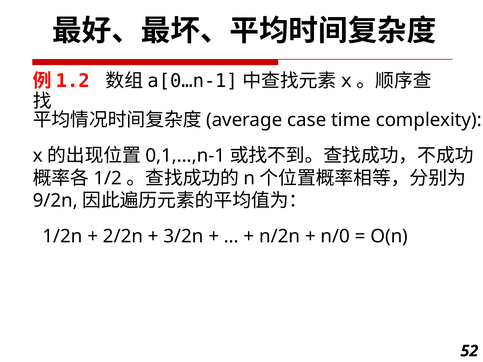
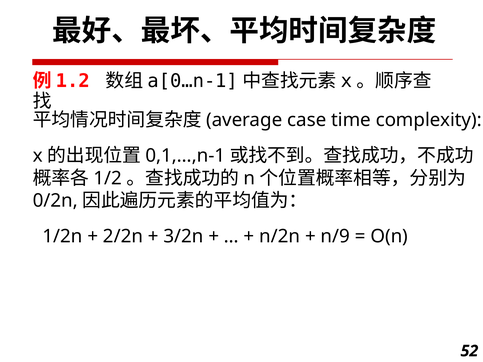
9/2n: 9/2n -> 0/2n (55, 201)
n/0: n/0 -> n/9 (335, 237)
